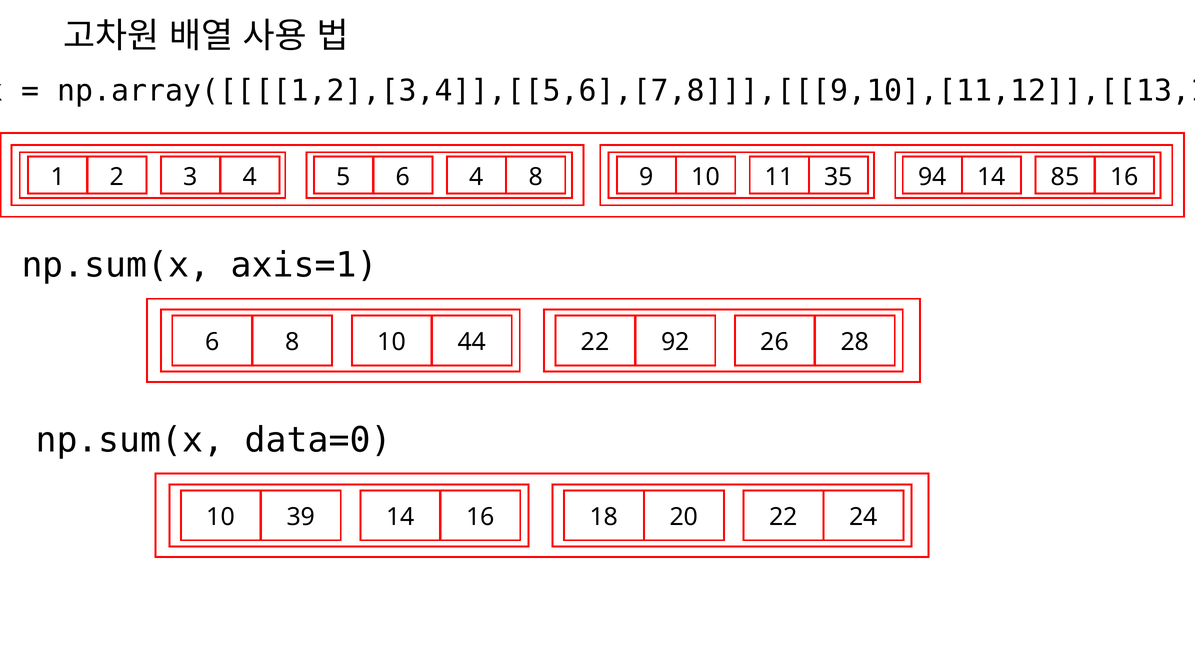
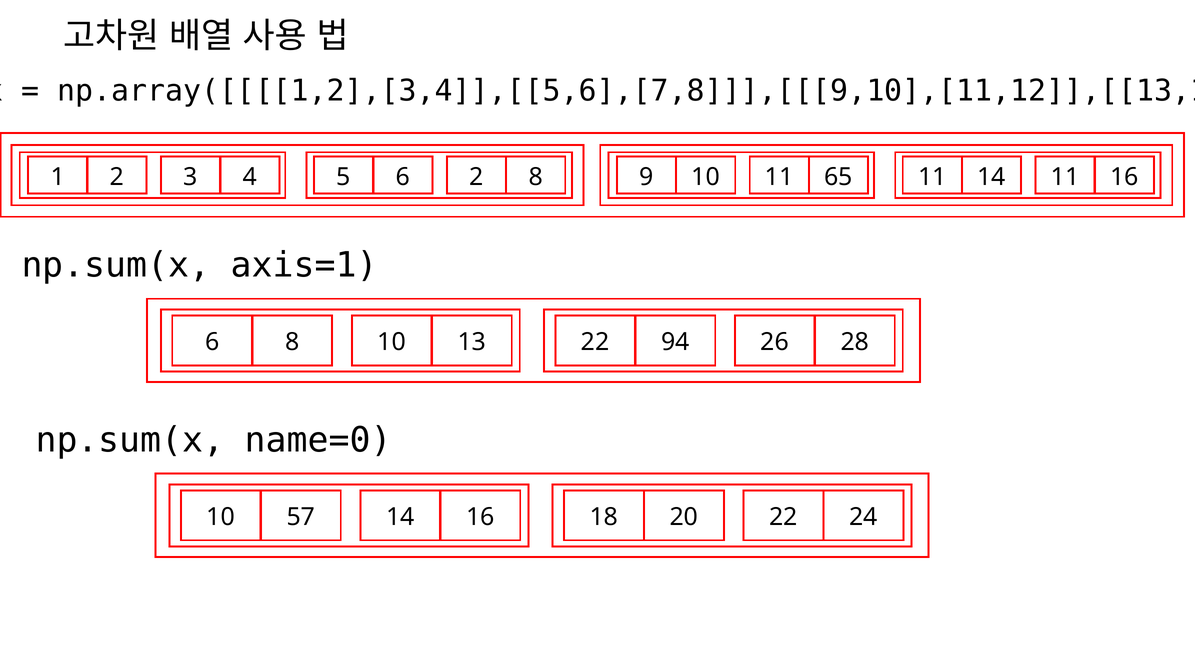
6 4: 4 -> 2 (476, 177)
35: 35 -> 65 (838, 177)
10 94: 94 -> 11 (932, 177)
14 85: 85 -> 11 (1065, 177)
44: 44 -> 13 (472, 342)
92: 92 -> 94 (675, 342)
data=0: data=0 -> name=0 (318, 440)
39: 39 -> 57 (301, 517)
